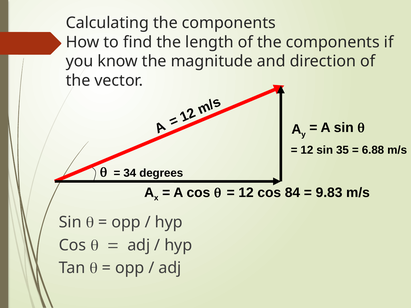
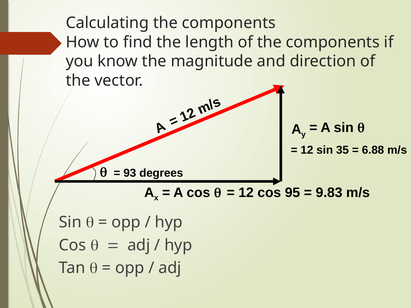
34: 34 -> 93 (130, 173)
84: 84 -> 95 (292, 193)
